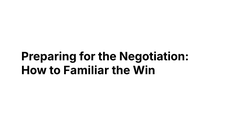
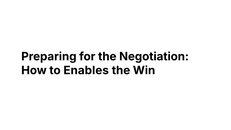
Familiar: Familiar -> Enables (86, 70)
